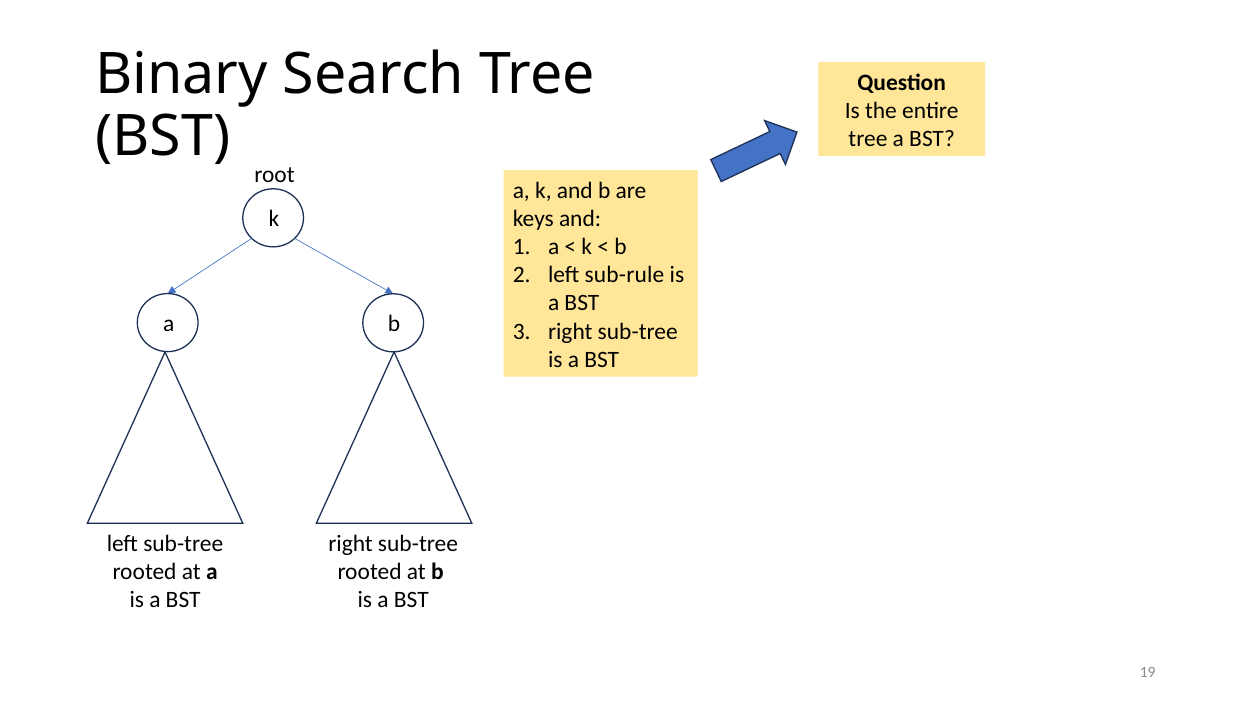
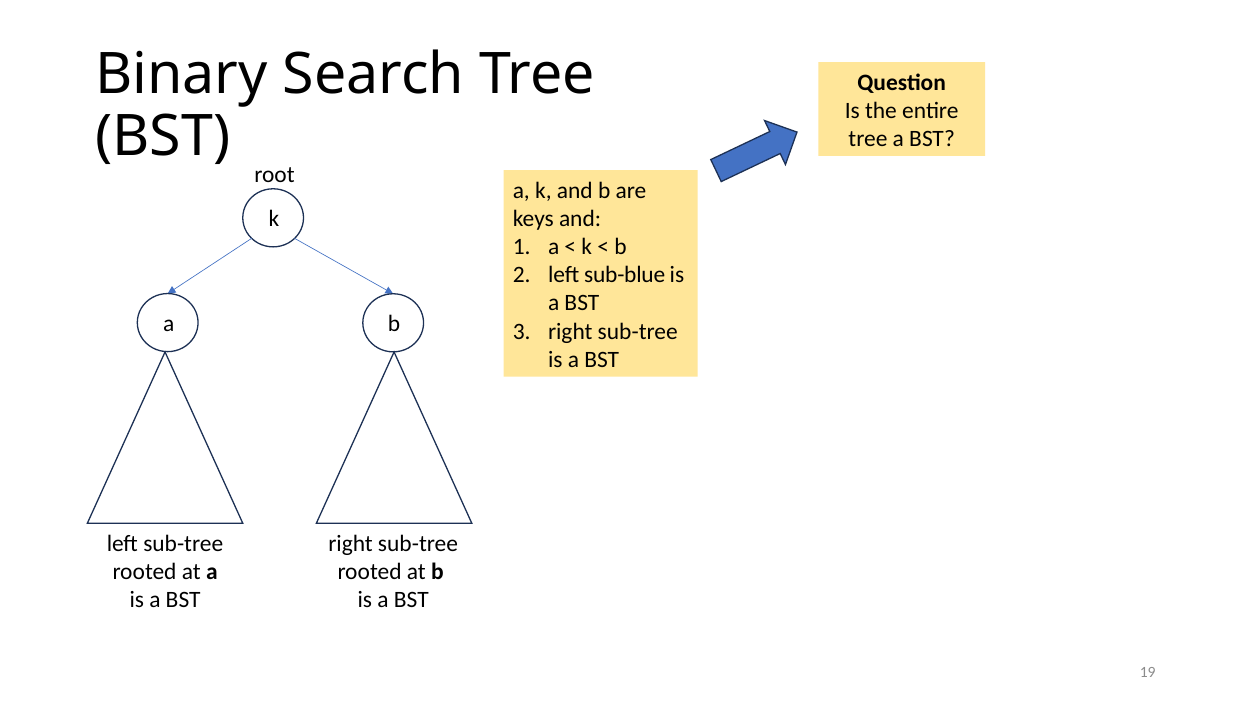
sub-rule: sub-rule -> sub-blue (625, 275)
